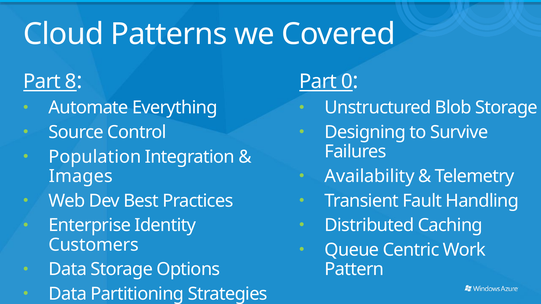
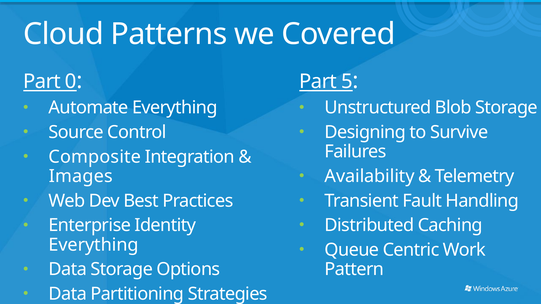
0: 0 -> 5 (347, 82)
8: 8 -> 0 (71, 82)
Population: Population -> Composite (95, 157)
Customers: Customers -> Everything (94, 245)
